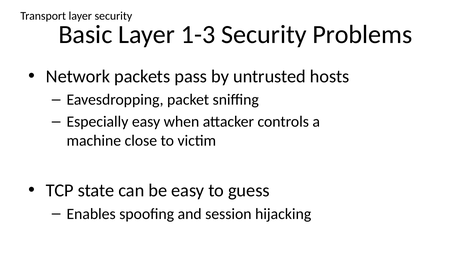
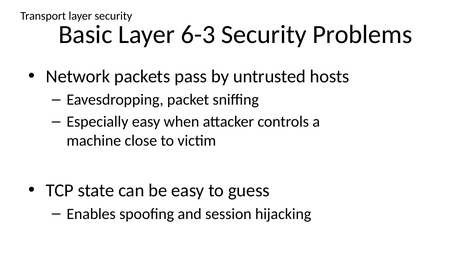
1-3: 1-3 -> 6-3 (198, 34)
